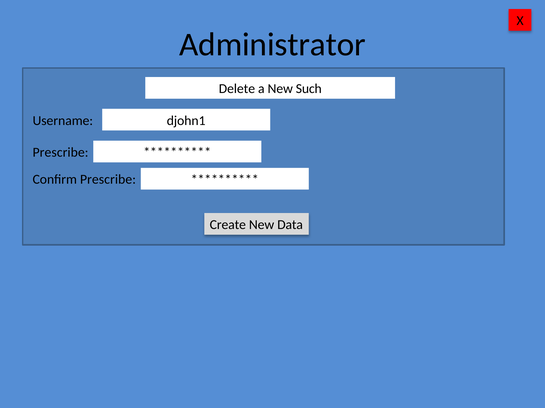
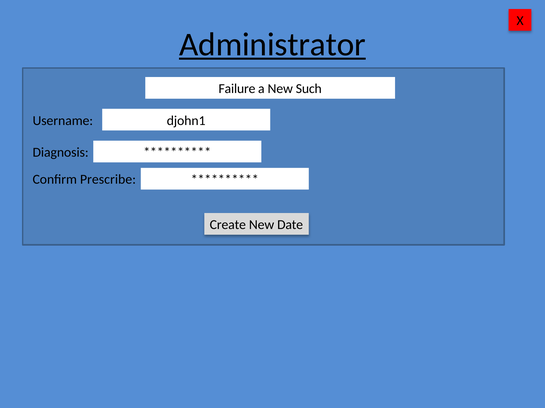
Administrator underline: none -> present (272, 45)
Delete: Delete -> Failure (237, 89)
Prescribe: Prescribe -> Diagnosis (61, 153)
Data: Data -> Date (290, 225)
